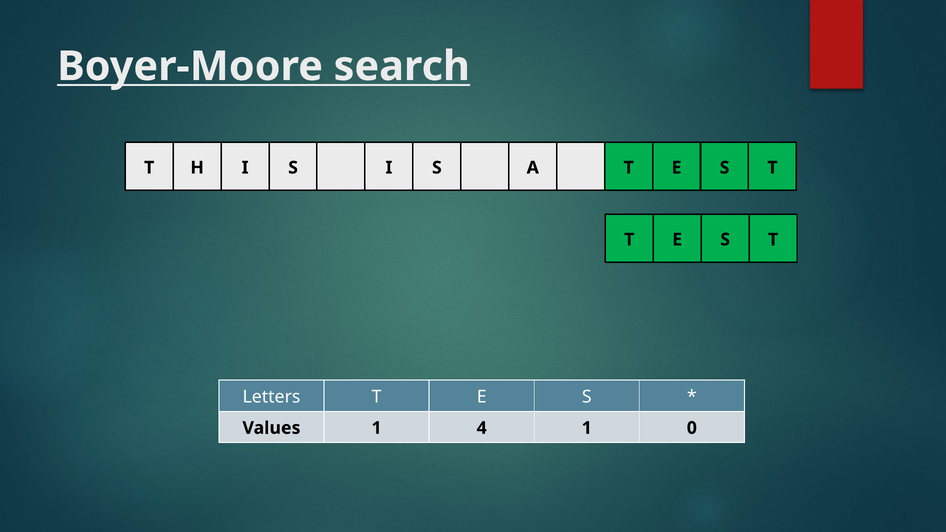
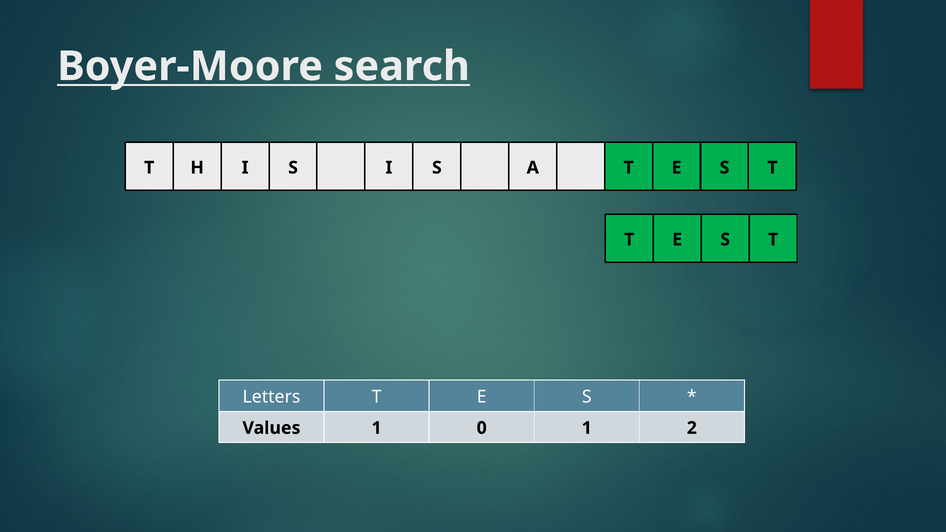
4: 4 -> 0 (482, 428)
0: 0 -> 2 (692, 428)
